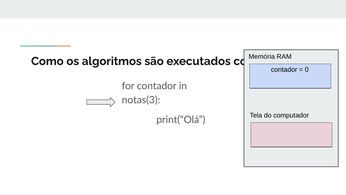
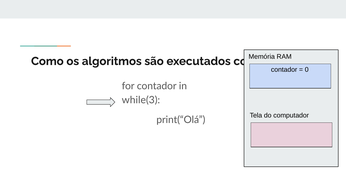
notas(3: notas(3 -> while(3 (141, 100)
